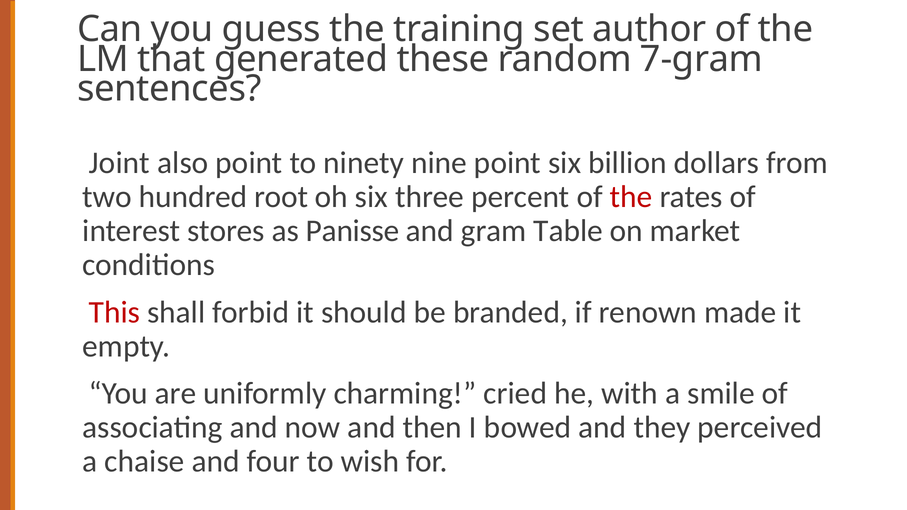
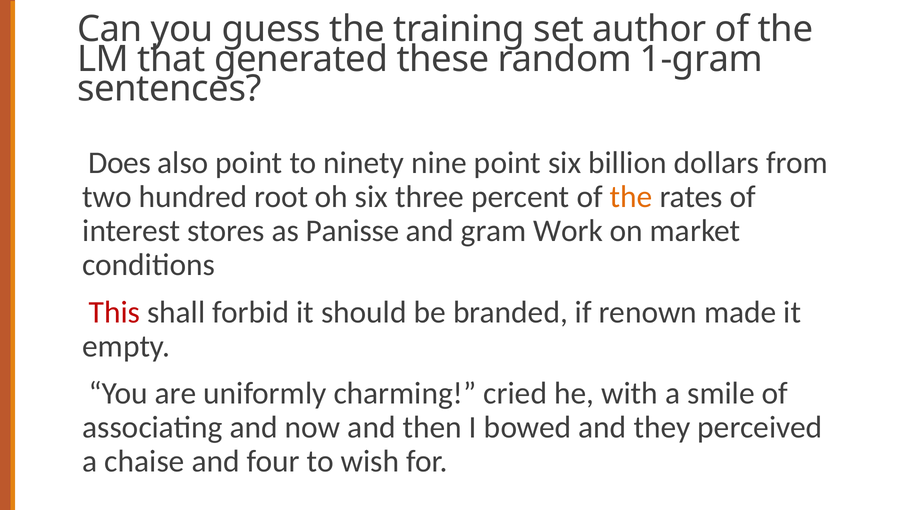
7-gram: 7-gram -> 1-gram (702, 59)
Joint: Joint -> Does (120, 163)
the colour: red -> orange (631, 197)
Table: Table -> Work (568, 231)
